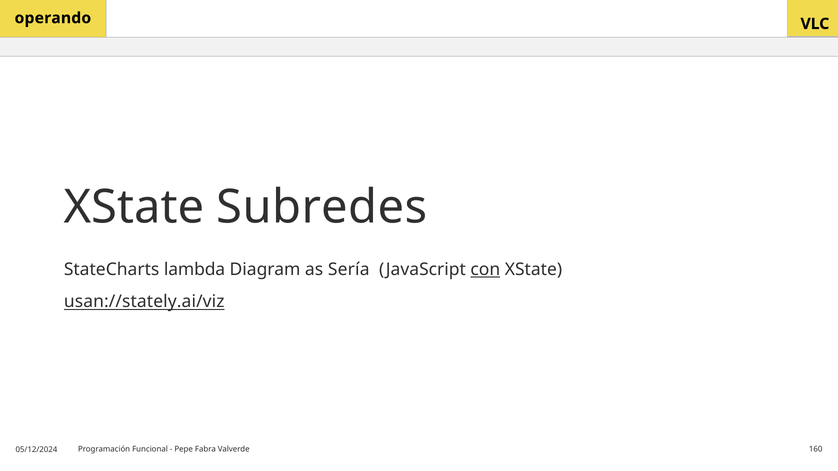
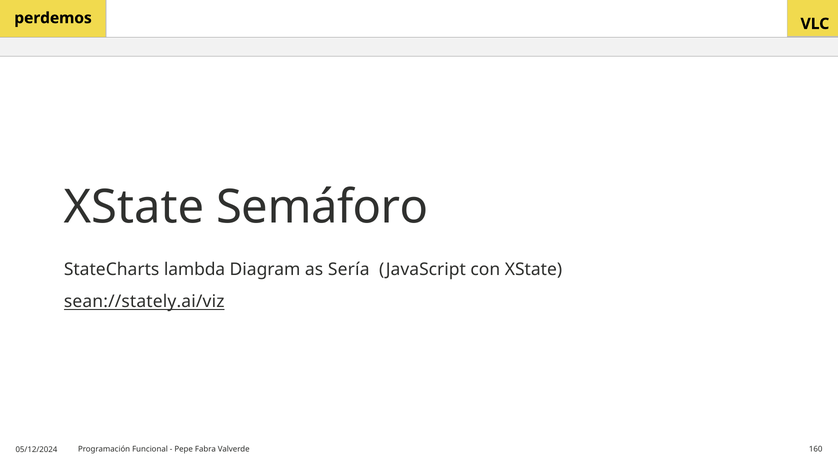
operando: operando -> perdemos (53, 18)
Subredes: Subredes -> Semáforo (322, 208)
con underline: present -> none (485, 270)
usan://stately.ai/viz: usan://stately.ai/viz -> sean://stately.ai/viz (144, 302)
